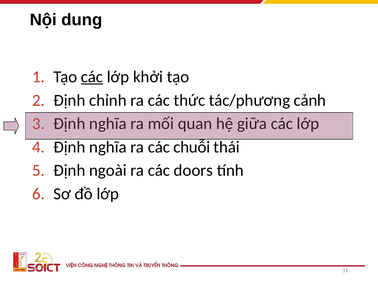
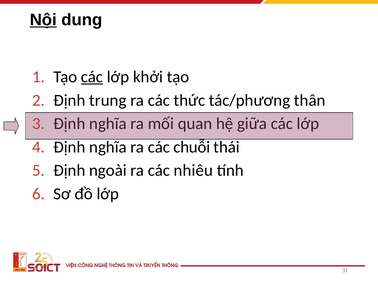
Nội underline: none -> present (43, 20)
chỉnh: chỉnh -> trung (108, 100)
cảnh: cảnh -> thân (310, 100)
doors: doors -> nhiêu (193, 171)
